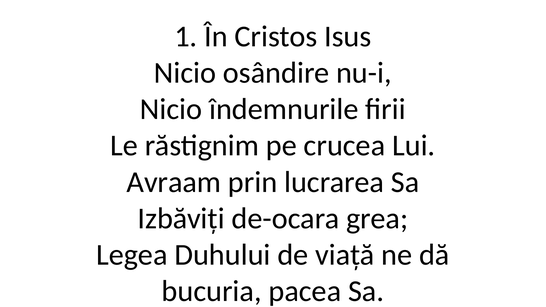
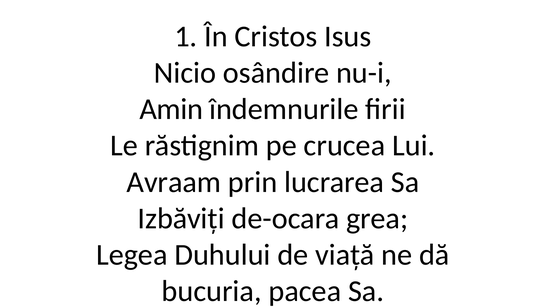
Nicio: Nicio -> Amin (171, 109)
